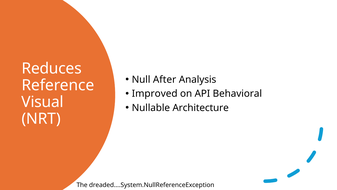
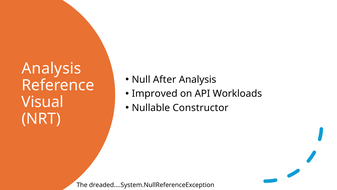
Reduces: Reduces -> Analysis (51, 68)
Behavioral: Behavioral -> Workloads (237, 93)
Architecture: Architecture -> Constructor (201, 108)
